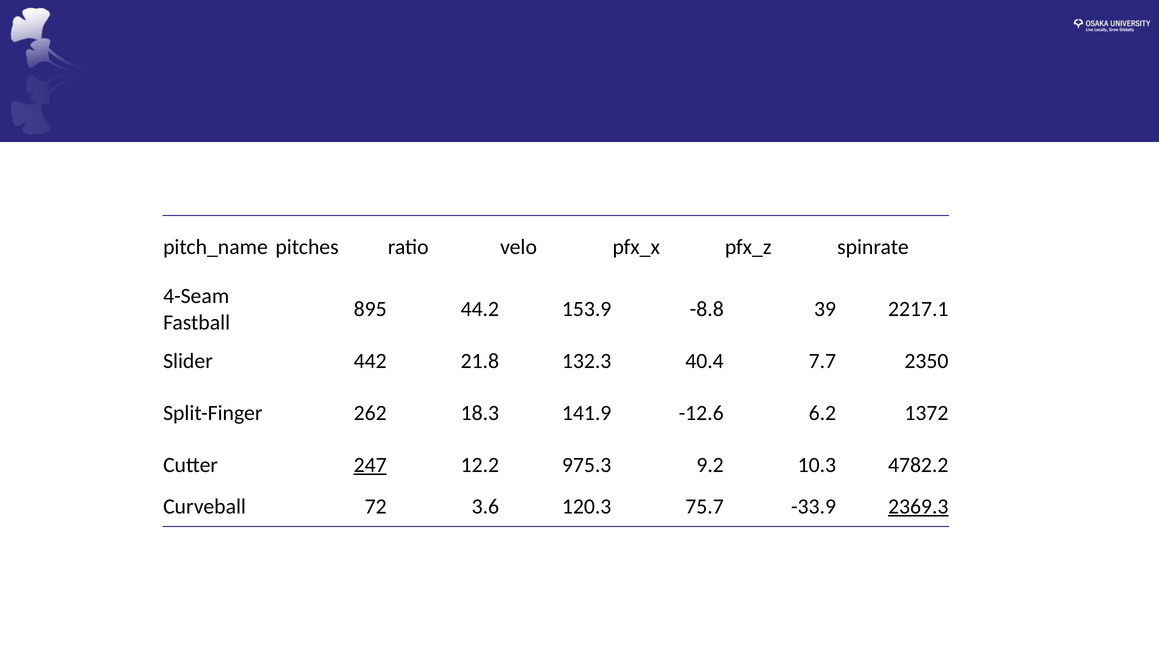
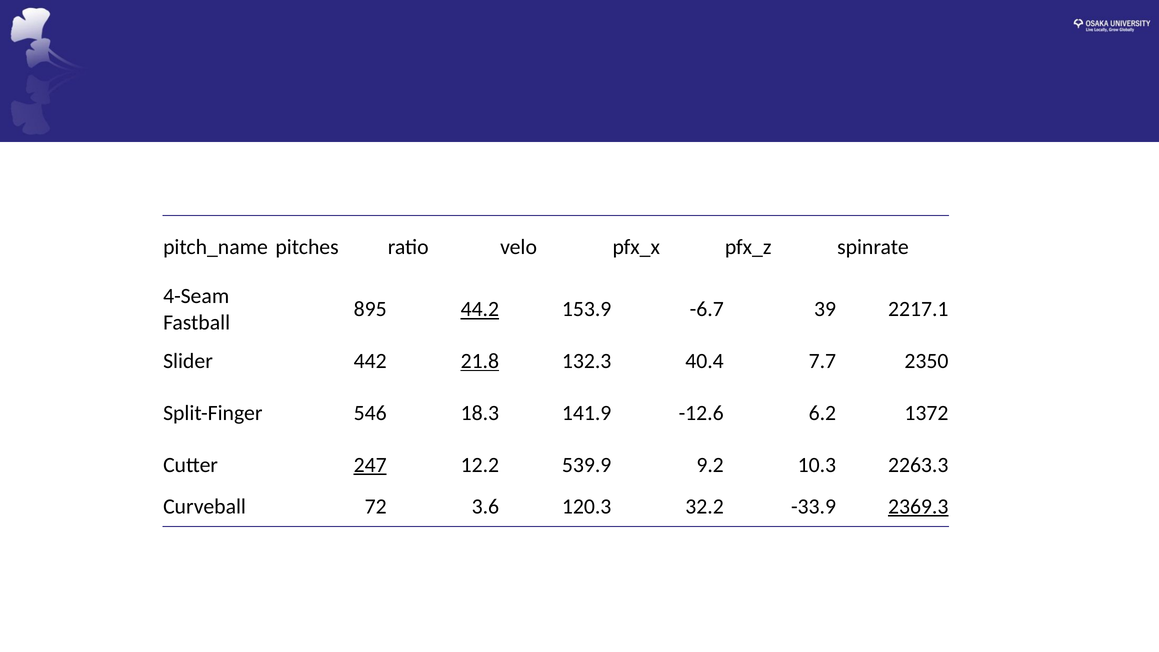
44.2 underline: none -> present (480, 309)
-8.8: -8.8 -> -6.7 (707, 309)
21.8 underline: none -> present (480, 361)
262: 262 -> 546 (370, 413)
975.3: 975.3 -> 539.9 (587, 465)
4782.2: 4782.2 -> 2263.3 (918, 465)
75.7: 75.7 -> 32.2 (705, 506)
